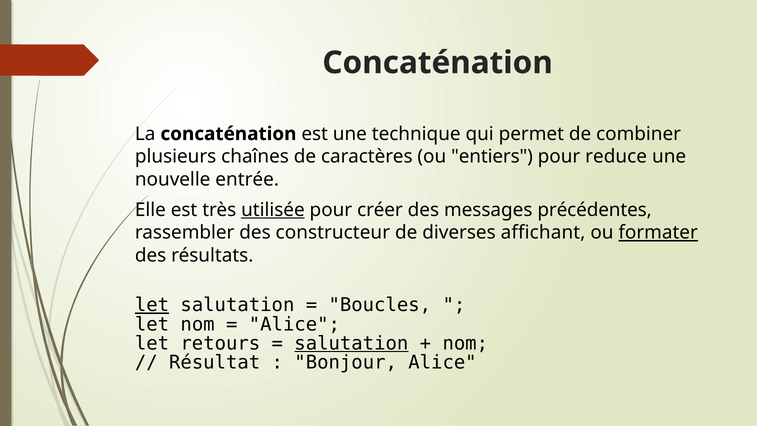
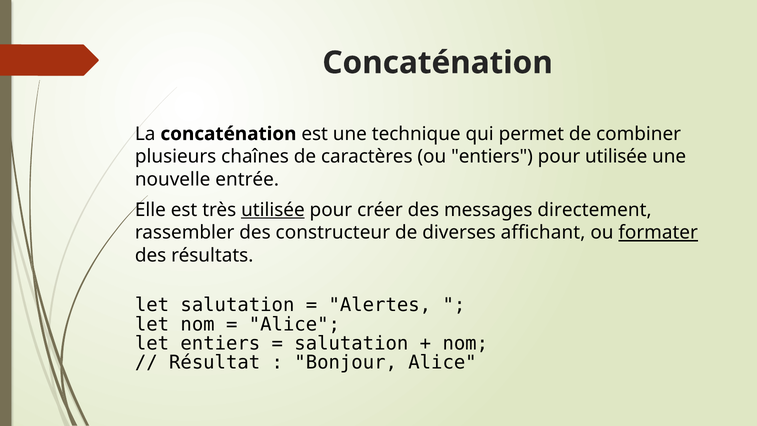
pour reduce: reduce -> utilisée (616, 157)
précédentes: précédentes -> directement (595, 210)
let underline: present -> none (152, 305)
Boucles: Boucles -> Alertes (380, 305)
let retours: retours -> entiers (220, 343)
salutation underline: present -> none (351, 343)
